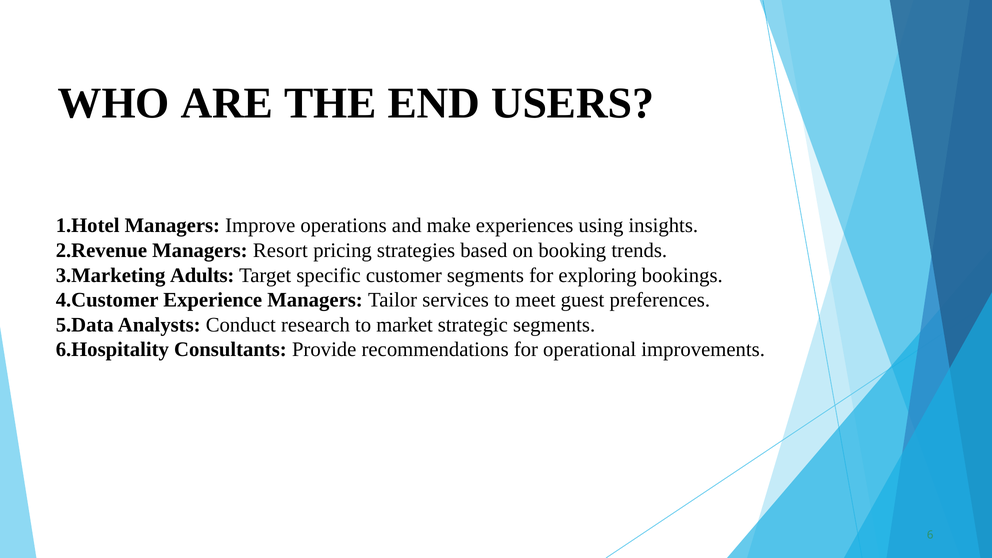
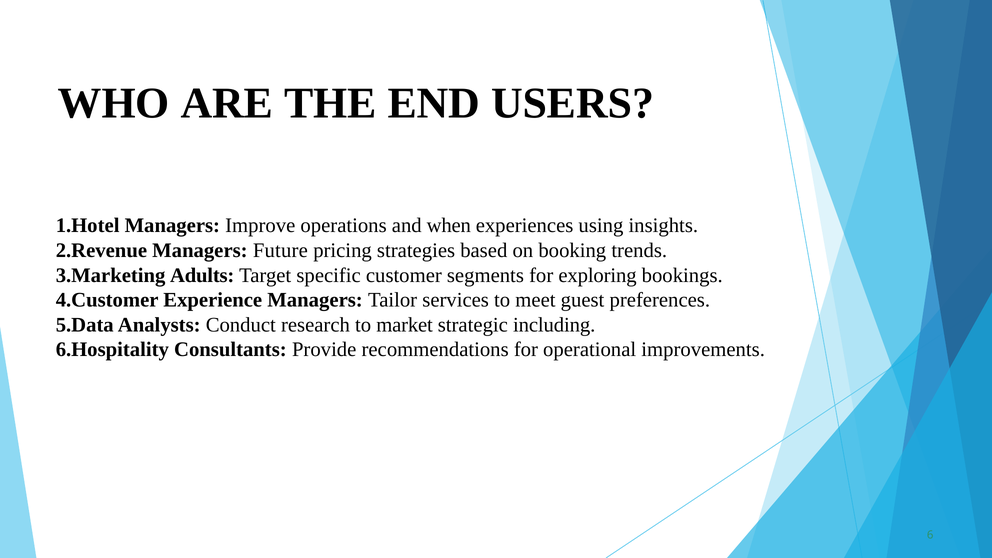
make: make -> when (449, 226)
Resort: Resort -> Future (280, 250)
strategic segments: segments -> including (554, 325)
